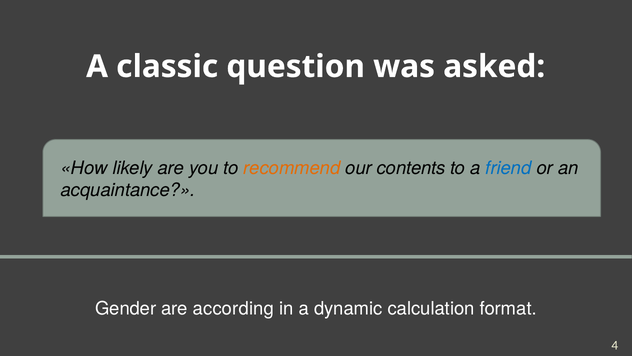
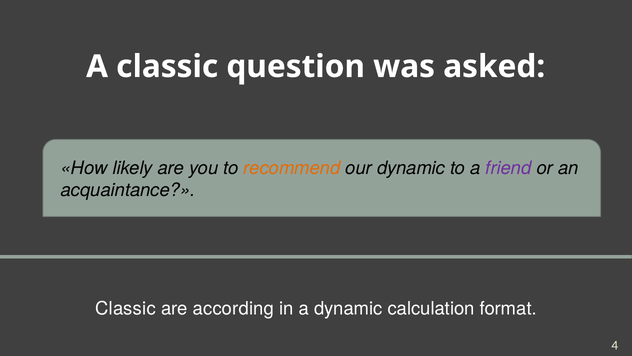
our contents: contents -> dynamic (411, 168)
friend colour: blue -> purple (508, 168)
Gender: Gender -> Classic (125, 308)
